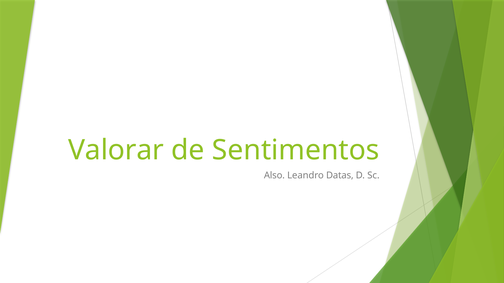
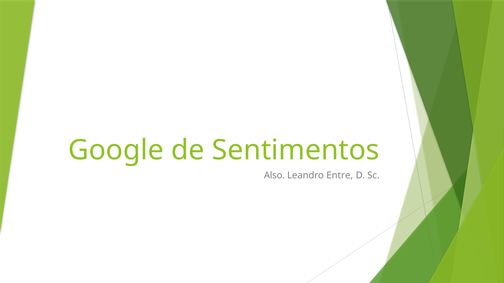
Valorar: Valorar -> Google (116, 151)
Datas: Datas -> Entre (340, 176)
